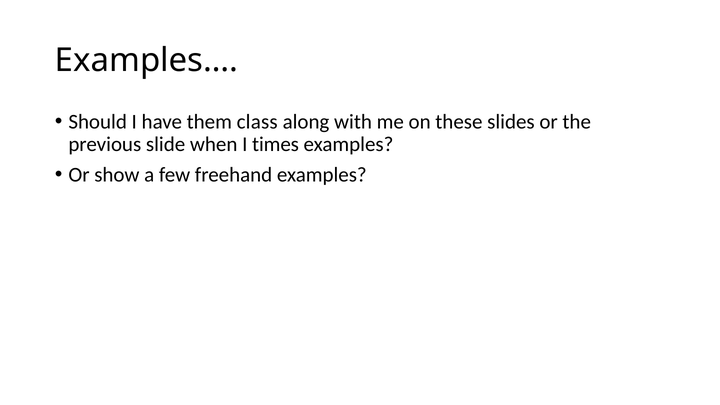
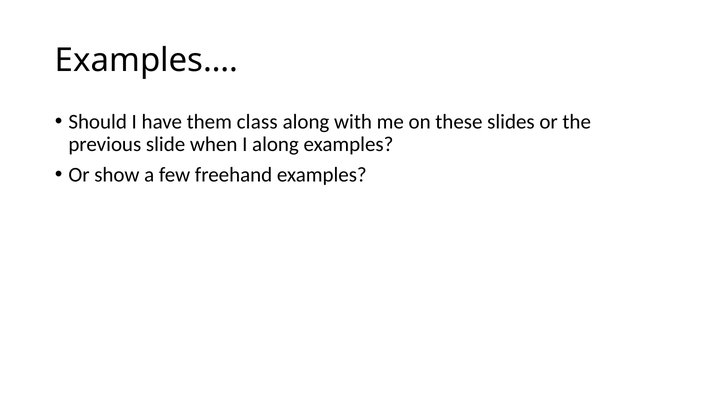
I times: times -> along (275, 144)
